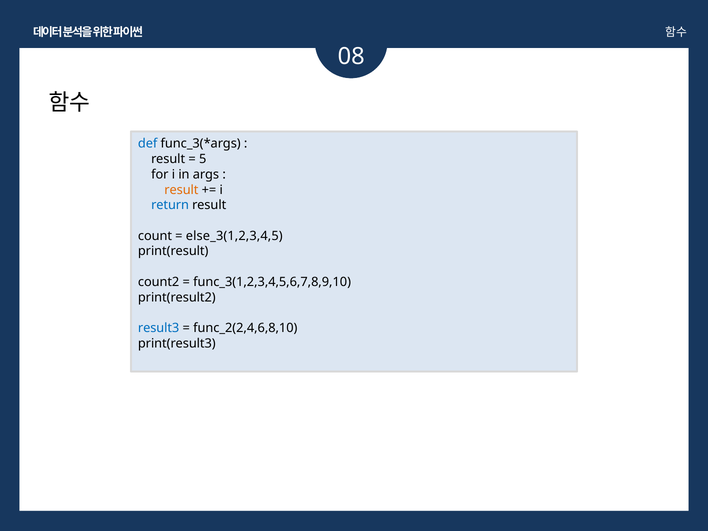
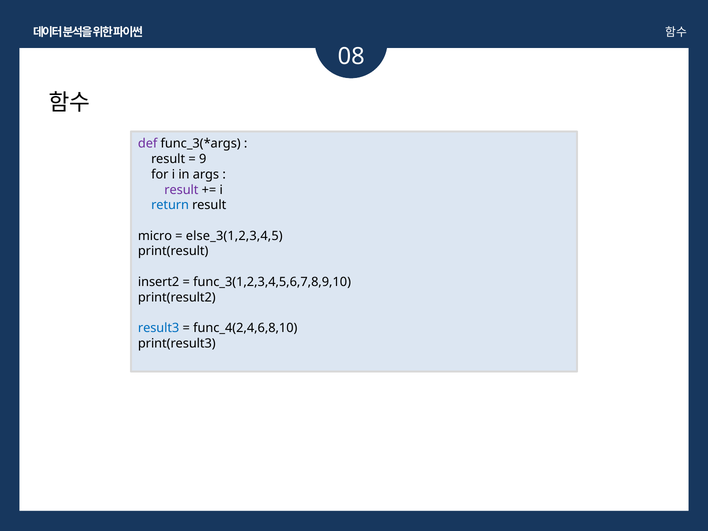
def colour: blue -> purple (148, 144)
5: 5 -> 9 (203, 159)
result colour: orange -> purple (181, 190)
count: count -> micro (155, 236)
count2: count2 -> insert2 (159, 282)
func_2(2,4,6,8,10: func_2(2,4,6,8,10 -> func_4(2,4,6,8,10 (245, 328)
